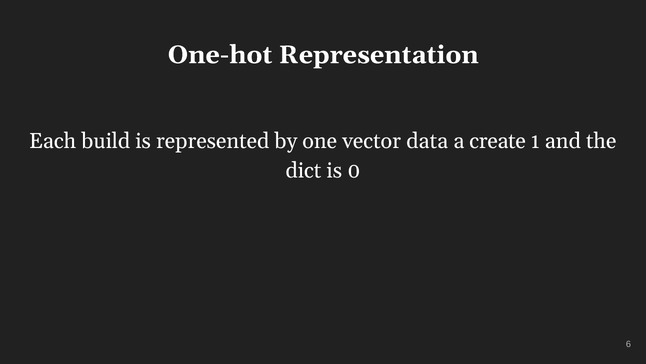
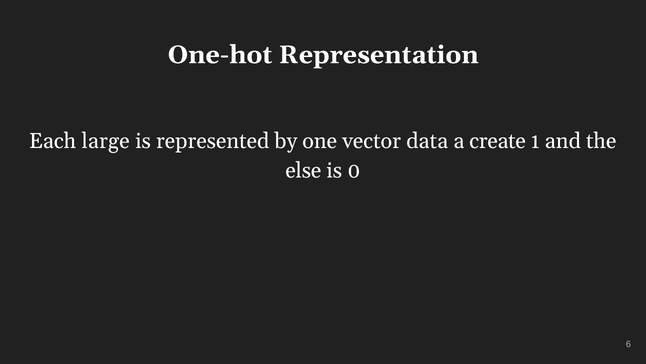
build: build -> large (106, 141)
dict: dict -> else (303, 170)
